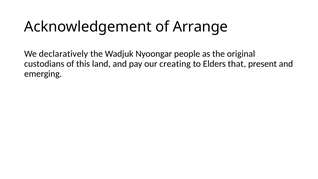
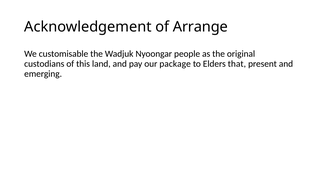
declaratively: declaratively -> customisable (64, 54)
creating: creating -> package (175, 64)
